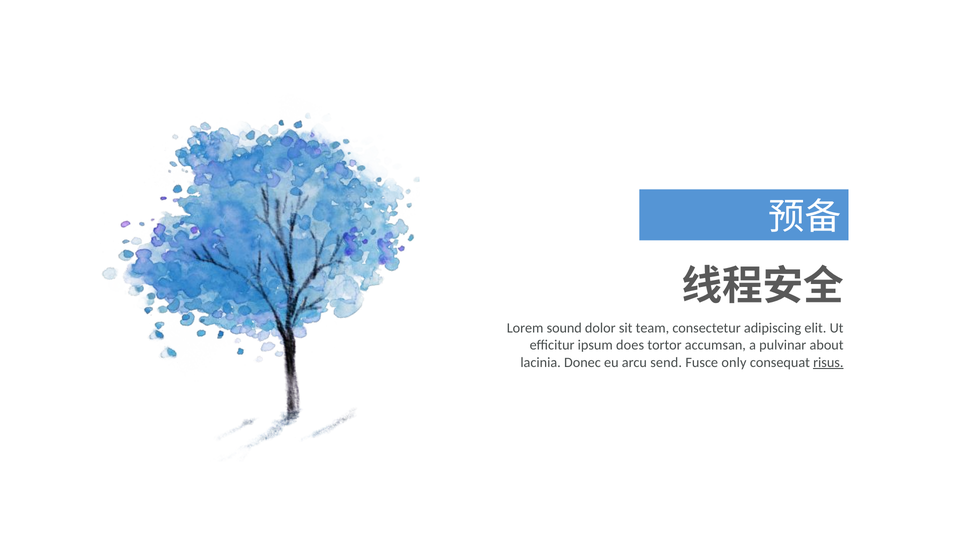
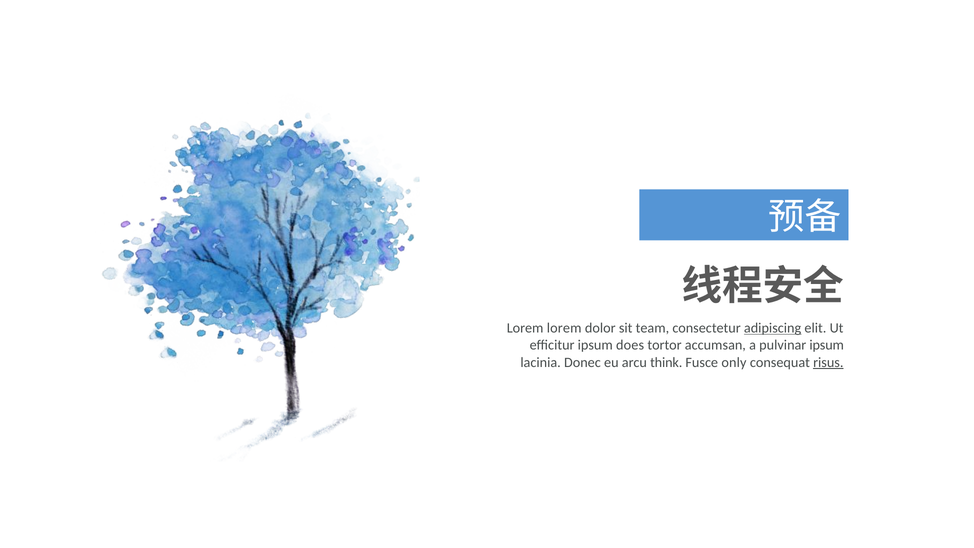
Lorem sound: sound -> lorem (564, 328)
adipiscing underline: none -> present (773, 328)
pulvinar about: about -> ipsum (827, 345)
send: send -> think (666, 362)
